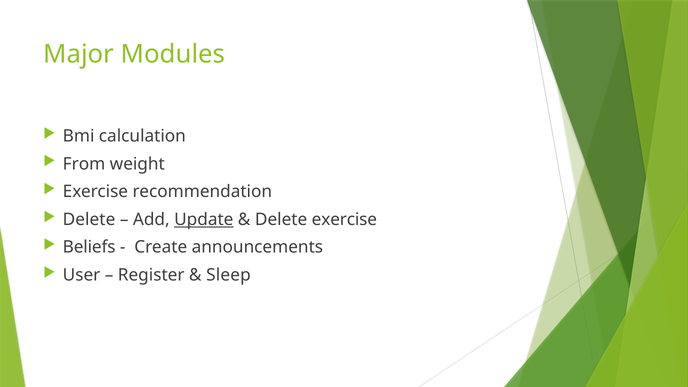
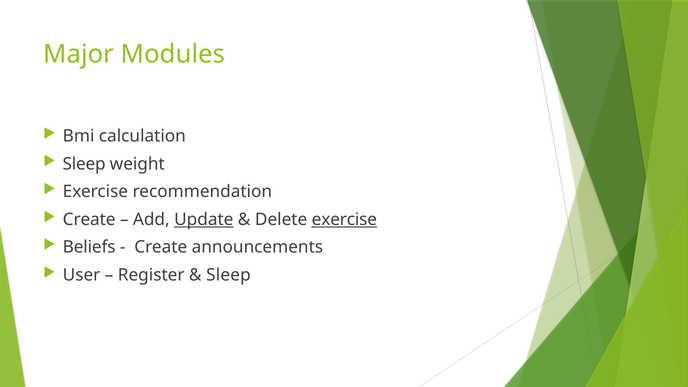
From: From -> Sleep (84, 164)
Delete: Delete -> Create (89, 219)
exercise underline: none -> present (344, 219)
